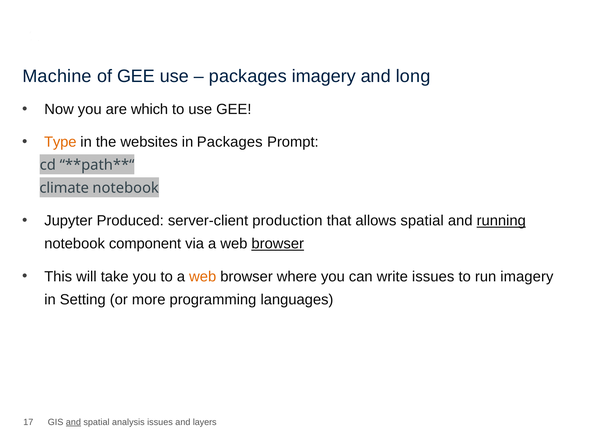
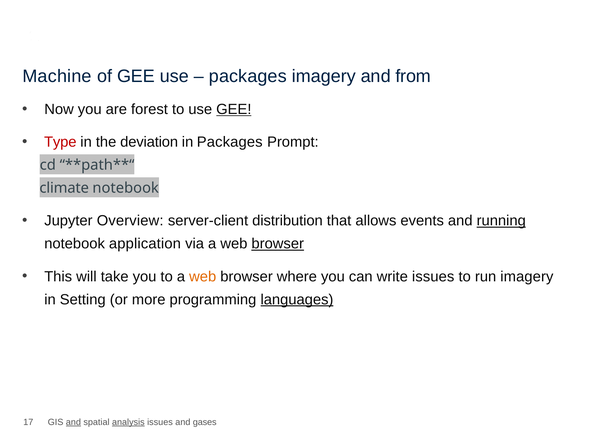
long: long -> from (413, 76)
which: which -> forest (149, 109)
GEE underline: none -> present (234, 109)
Type colour: orange -> red (60, 142)
websites: websites -> deviation (149, 142)
Produced: Produced -> Overview (130, 221)
production: production -> distribution (287, 221)
allows spatial: spatial -> events (422, 221)
component: component -> application (145, 244)
languages underline: none -> present (297, 300)
analysis underline: none -> present (128, 423)
layers: layers -> gases (205, 423)
